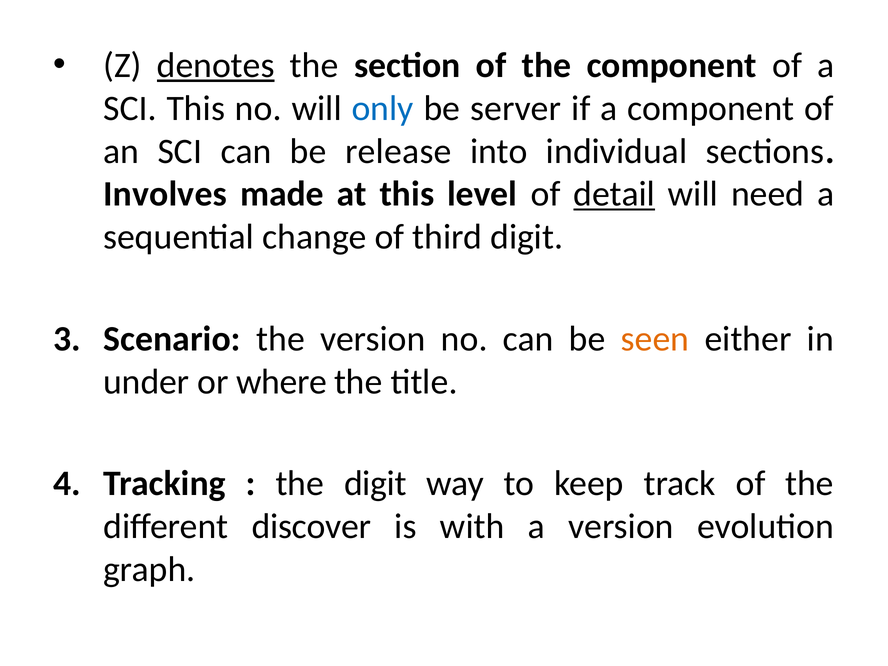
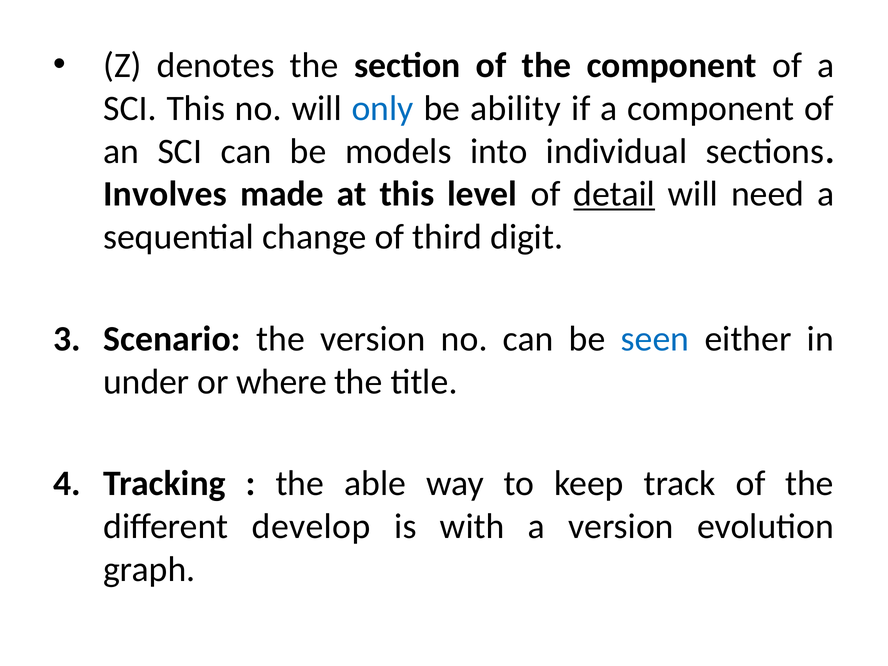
denotes underline: present -> none (216, 65)
server: server -> ability (516, 108)
release: release -> models (398, 151)
seen colour: orange -> blue (655, 339)
the digit: digit -> able (375, 483)
discover: discover -> develop (311, 526)
